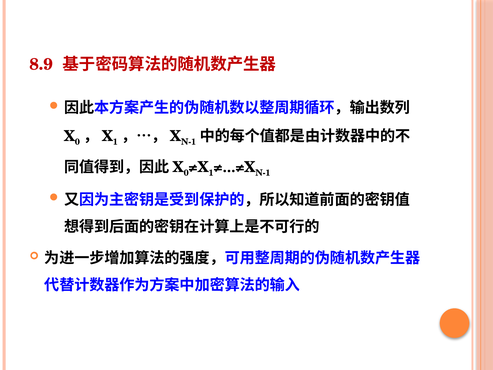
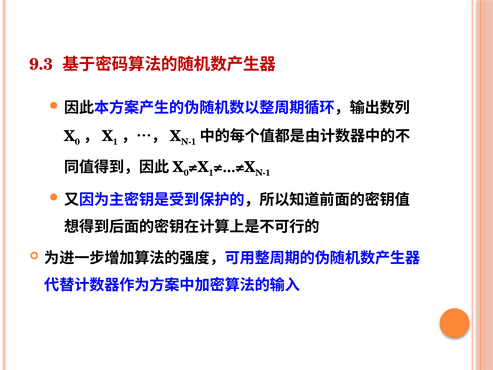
8.9: 8.9 -> 9.3 (41, 64)
